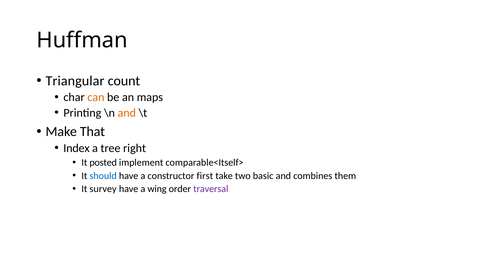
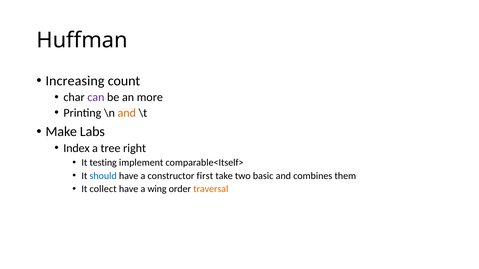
Triangular: Triangular -> Increasing (75, 81)
can colour: orange -> purple (96, 97)
maps: maps -> more (150, 97)
That: That -> Labs (92, 132)
posted: posted -> testing (103, 163)
survey: survey -> collect (103, 189)
traversal colour: purple -> orange (211, 189)
